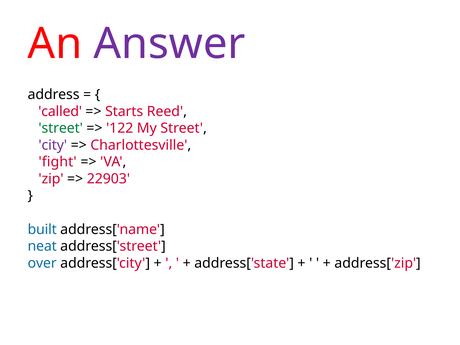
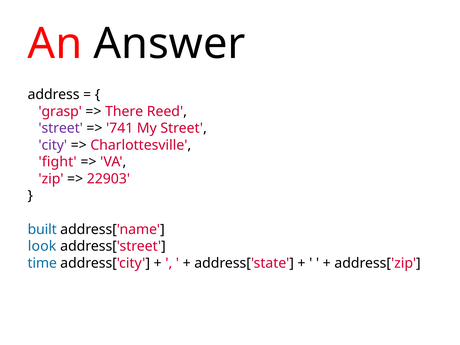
Answer colour: purple -> black (169, 44)
called: called -> grasp (60, 111)
Starts: Starts -> There (124, 111)
street colour: green -> purple (61, 128)
122: 122 -> 741 (120, 128)
neat: neat -> look (42, 246)
over: over -> time (42, 263)
